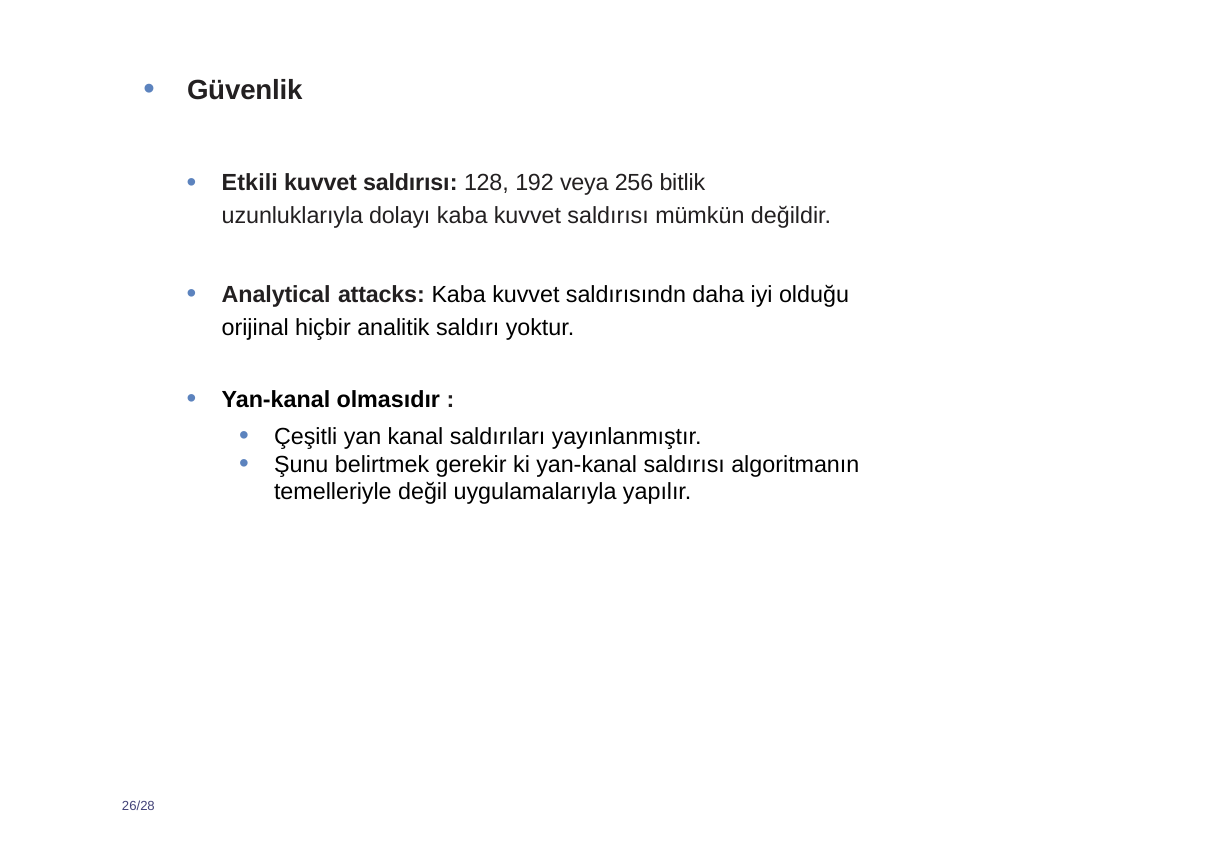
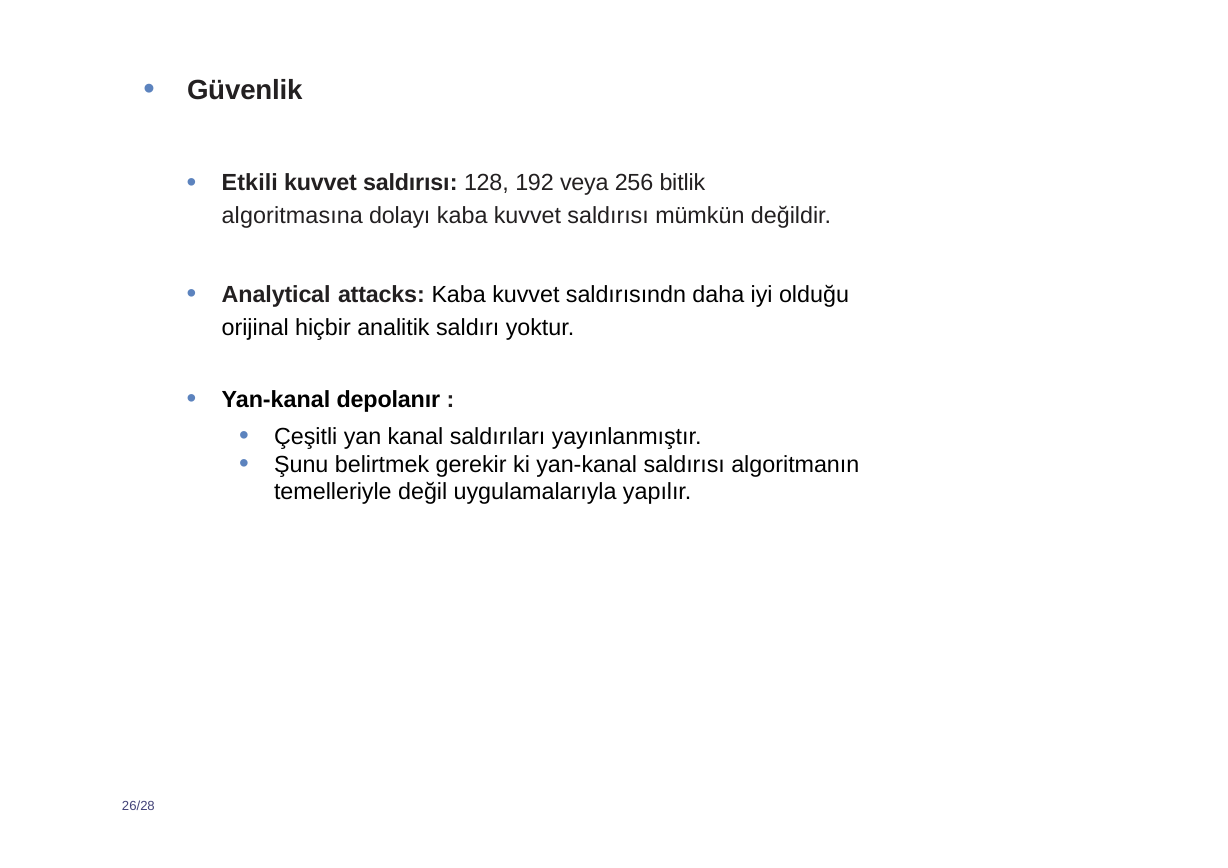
uzunluklarıyla: uzunluklarıyla -> algoritmasına (292, 216)
olmasıdır: olmasıdır -> depolanır (388, 399)
